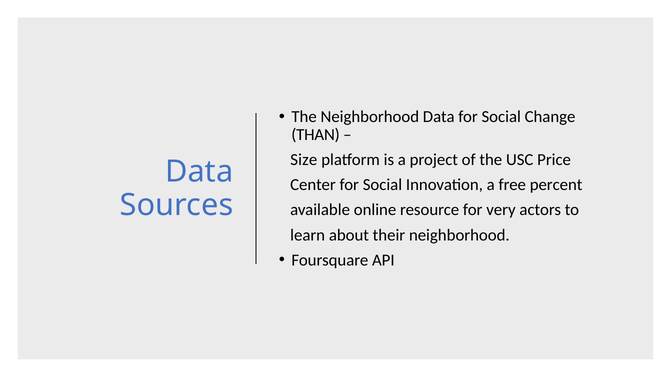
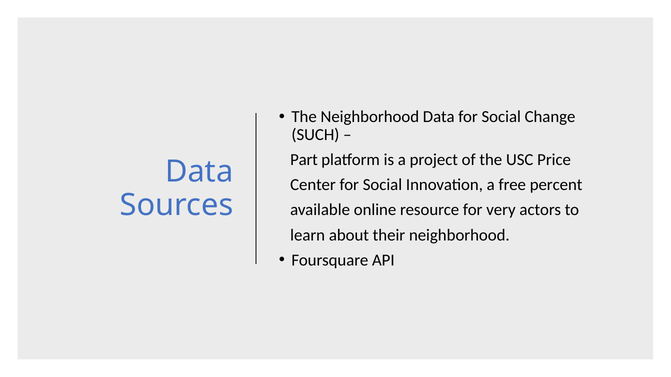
THAN: THAN -> SUCH (315, 135)
Size: Size -> Part (304, 160)
